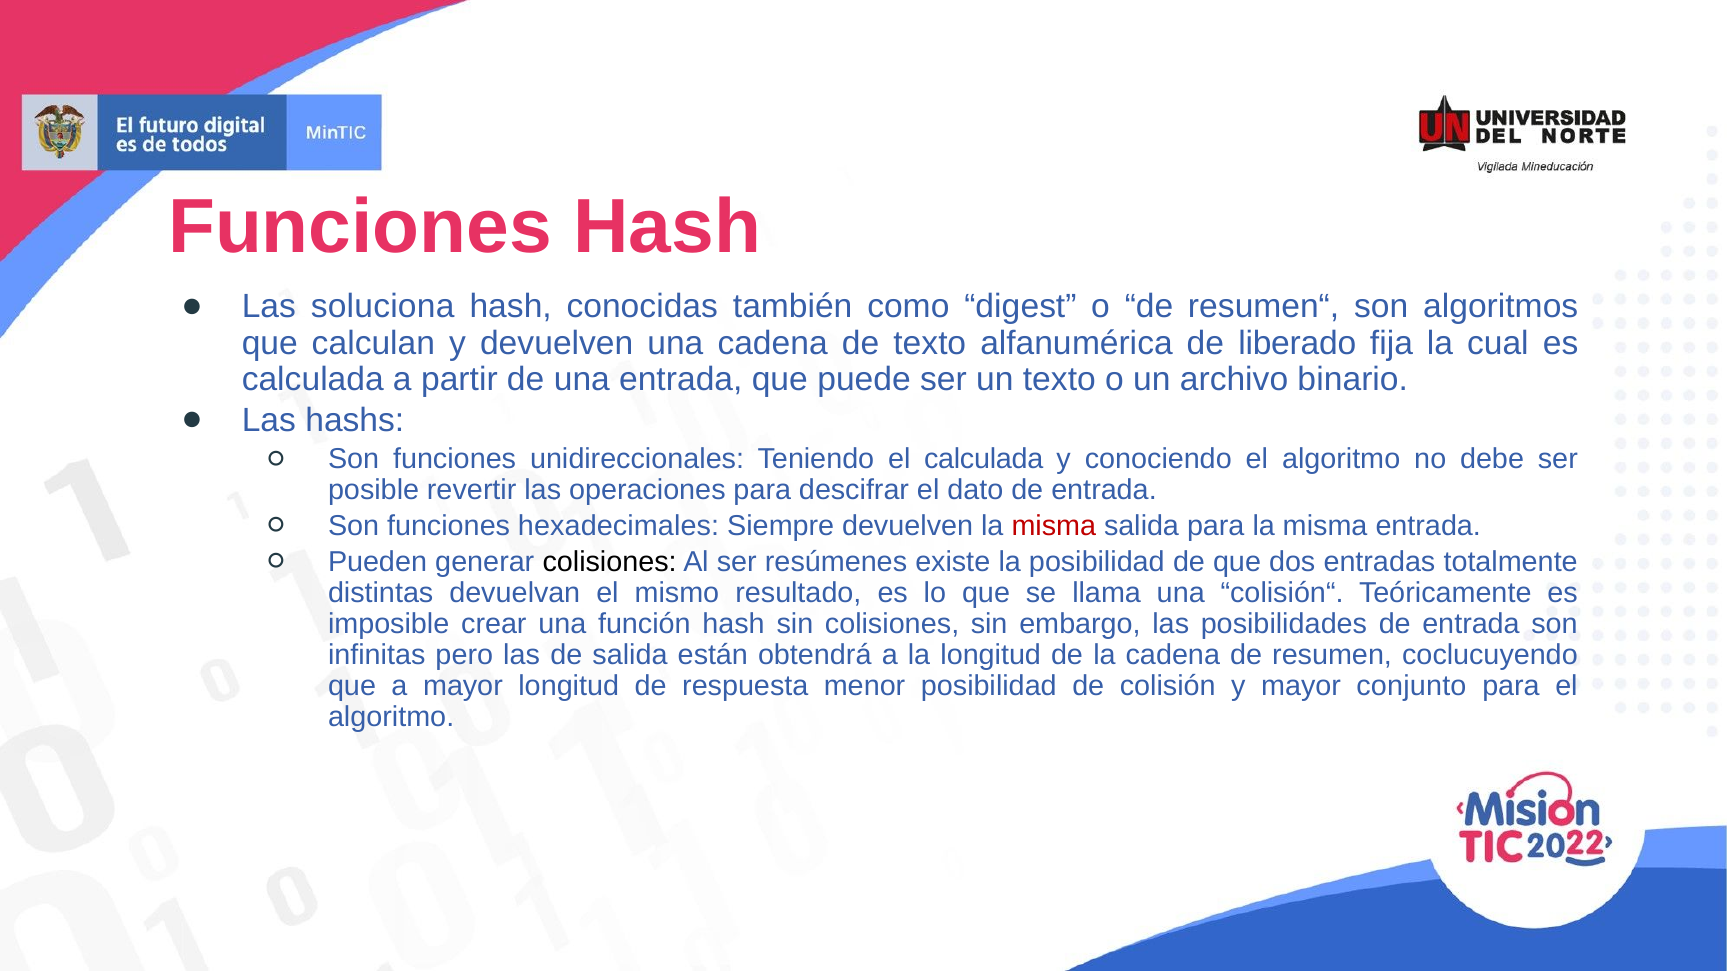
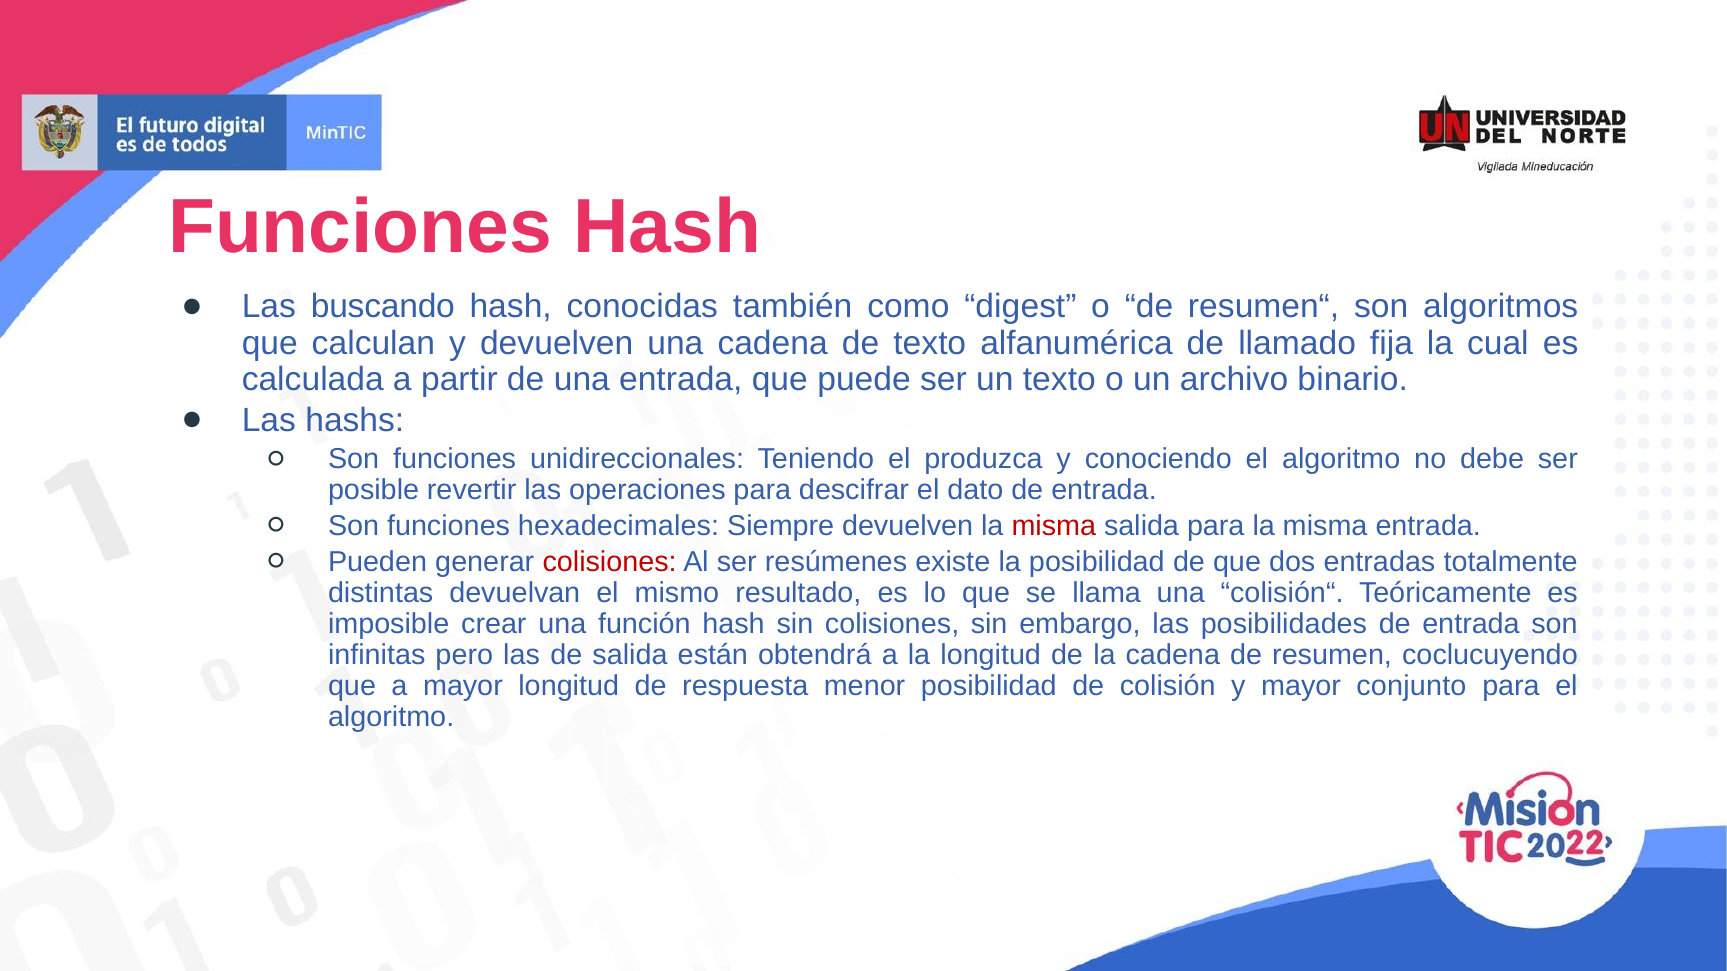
soluciona: soluciona -> buscando (383, 307)
liberado: liberado -> llamado (1297, 343)
el calculada: calculada -> produzca (984, 459)
colisiones colour: black -> red (610, 562)
